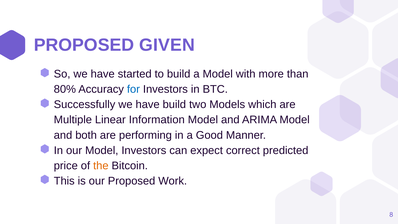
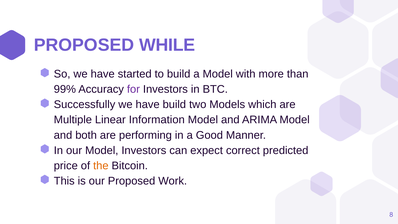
GIVEN: GIVEN -> WHILE (167, 45)
80%: 80% -> 99% (65, 89)
for colour: blue -> purple (133, 89)
